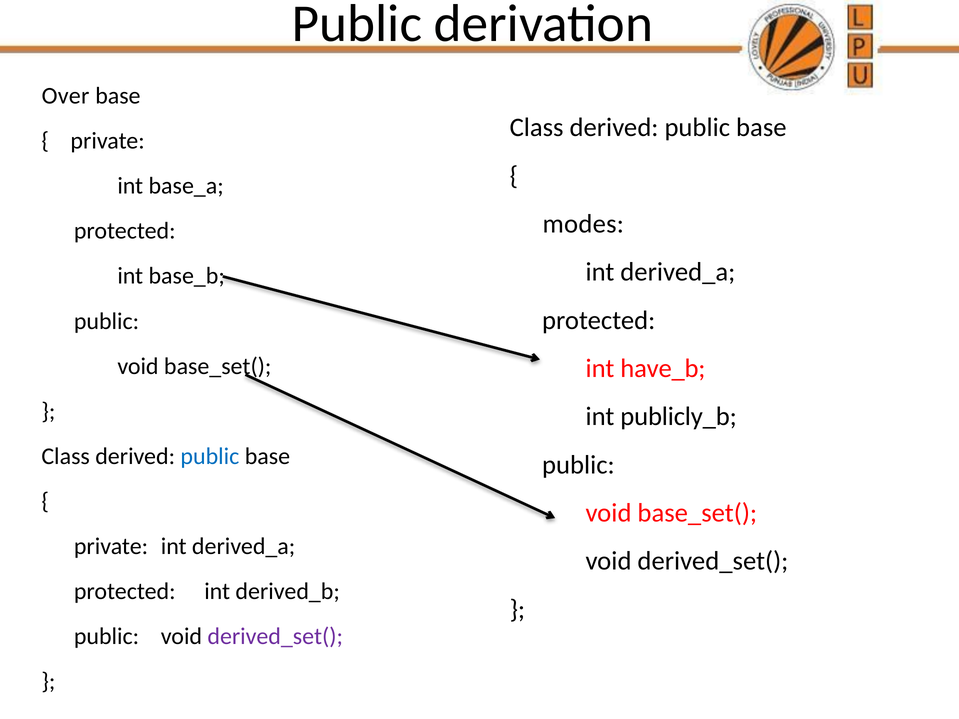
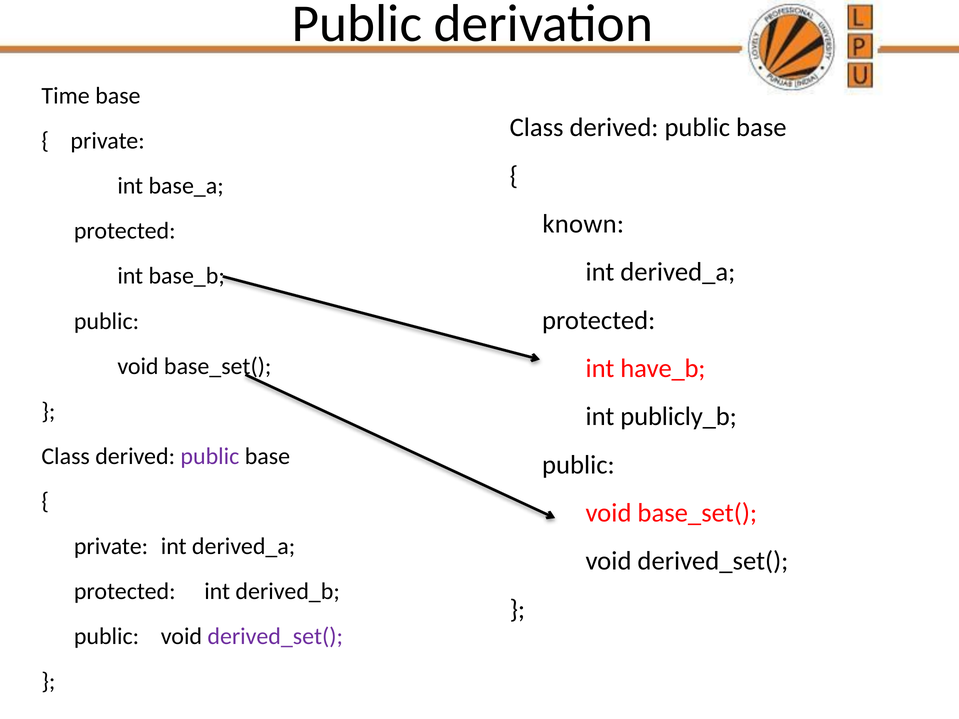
Over: Over -> Time (66, 96)
modes: modes -> known (583, 224)
public colour: blue -> purple (210, 456)
